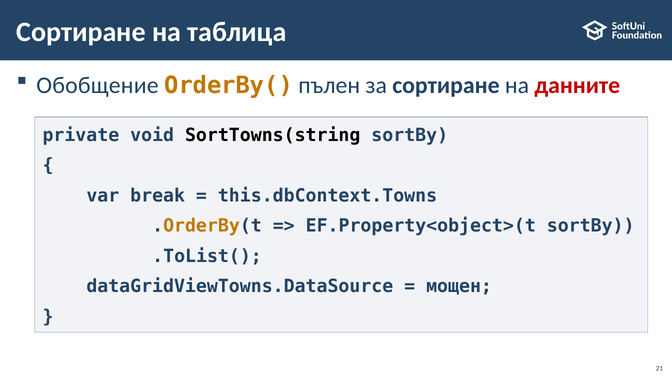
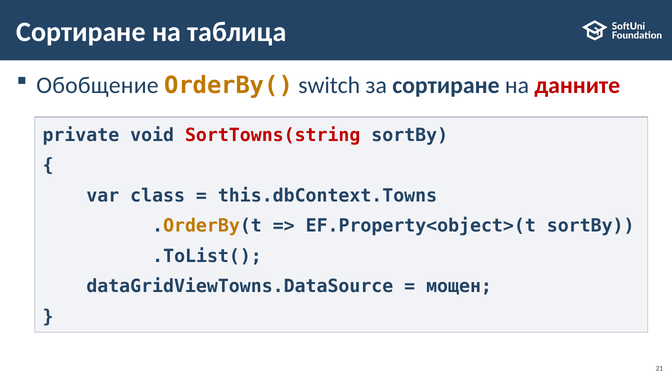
пълен: пълен -> switch (329, 85)
SortTowns(string colour: black -> red (273, 135)
break: break -> class (158, 196)
